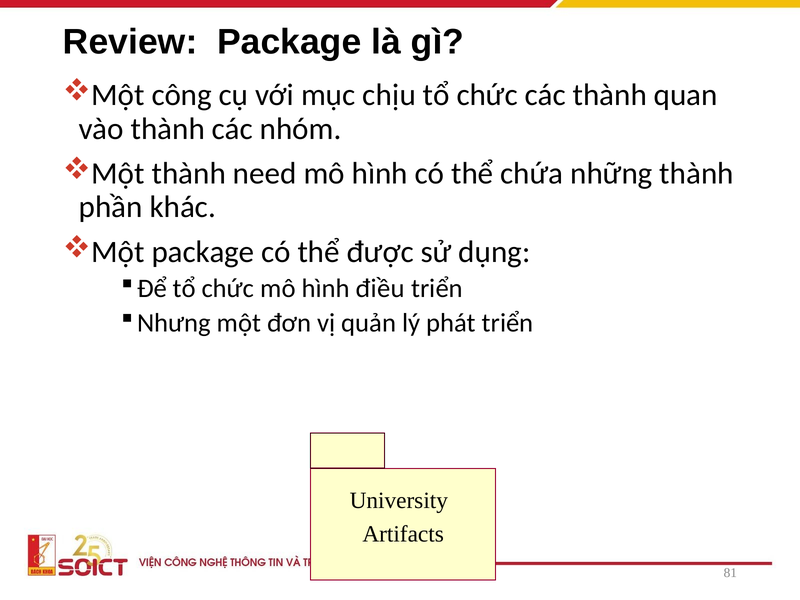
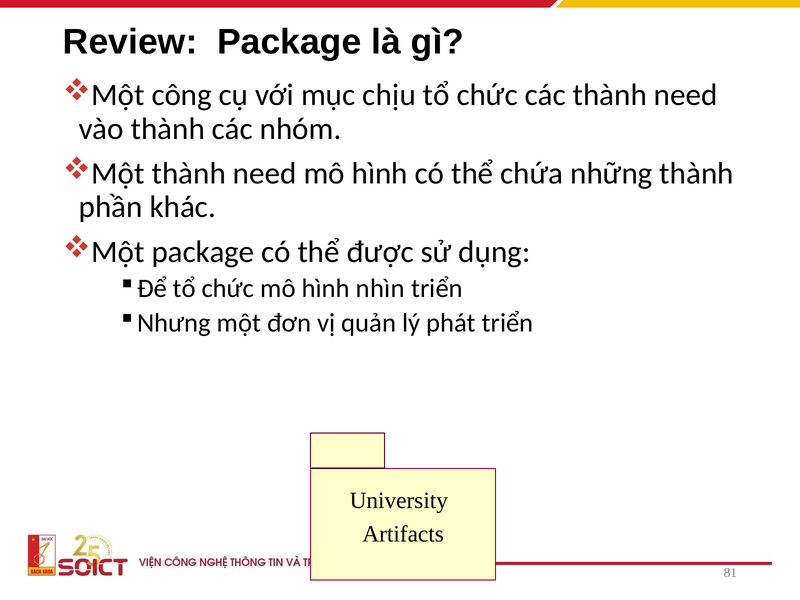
các thành quan: quan -> need (686, 95)
điều: điều -> nhìn (380, 289)
